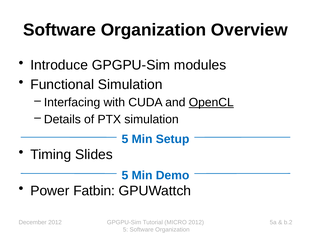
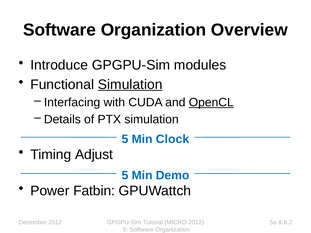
Simulation underline: none -> present (130, 85)
Setup: Setup -> Clock (172, 139)
Slides: Slides -> Adjust (94, 155)
